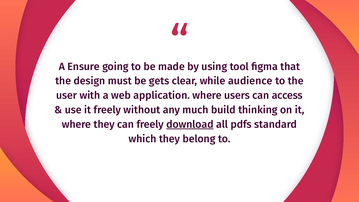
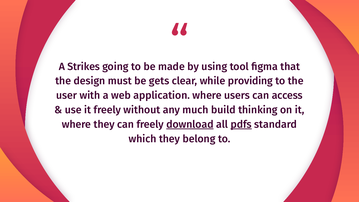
Ensure: Ensure -> Strikes (84, 67)
audience: audience -> providing (250, 81)
pdfs underline: none -> present (241, 124)
